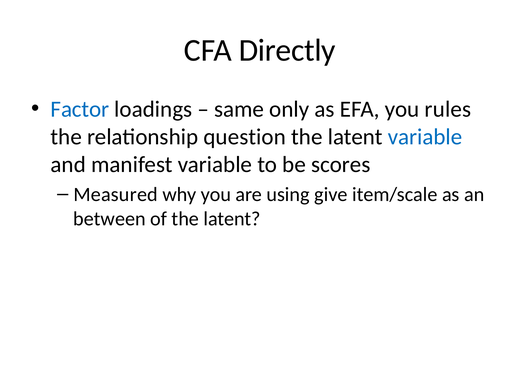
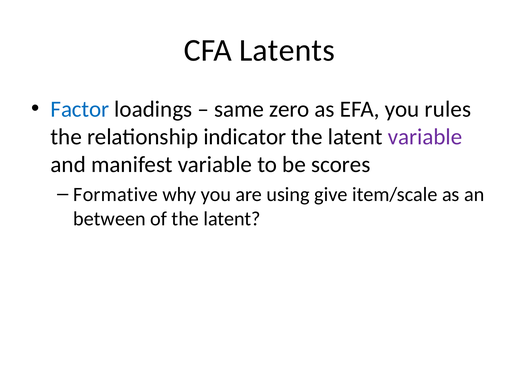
Directly: Directly -> Latents (287, 50)
only: only -> zero (289, 109)
question: question -> indicator (245, 137)
variable colour: blue -> purple (425, 137)
Measured: Measured -> Formative (116, 194)
